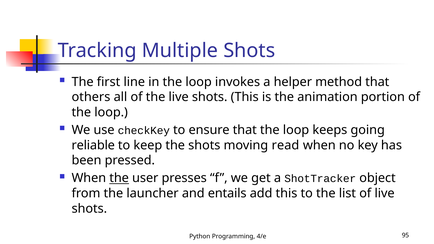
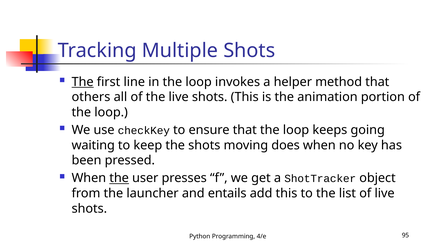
The underline: none -> present (83, 82)
reliable: reliable -> waiting (93, 145)
read: read -> does (286, 145)
